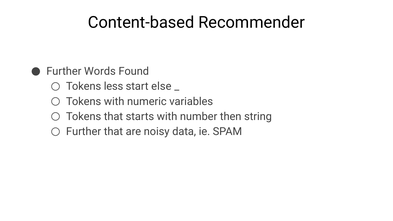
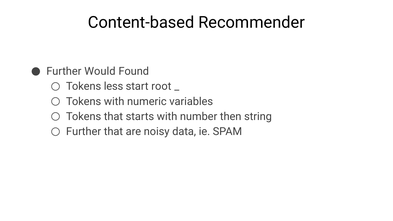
Words: Words -> Would (100, 71)
else: else -> root (161, 86)
